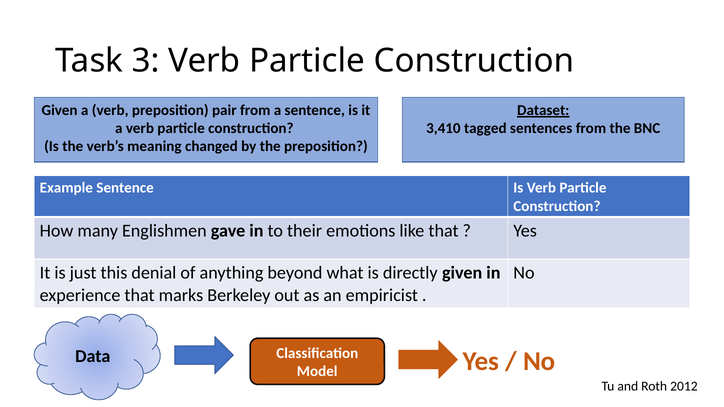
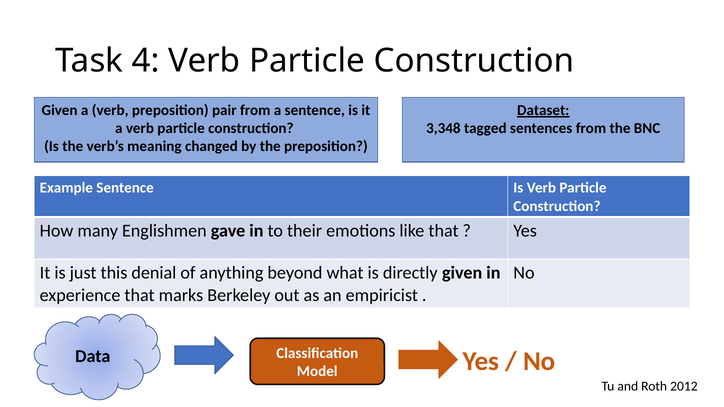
3: 3 -> 4 (146, 61)
3,410: 3,410 -> 3,348 (443, 128)
